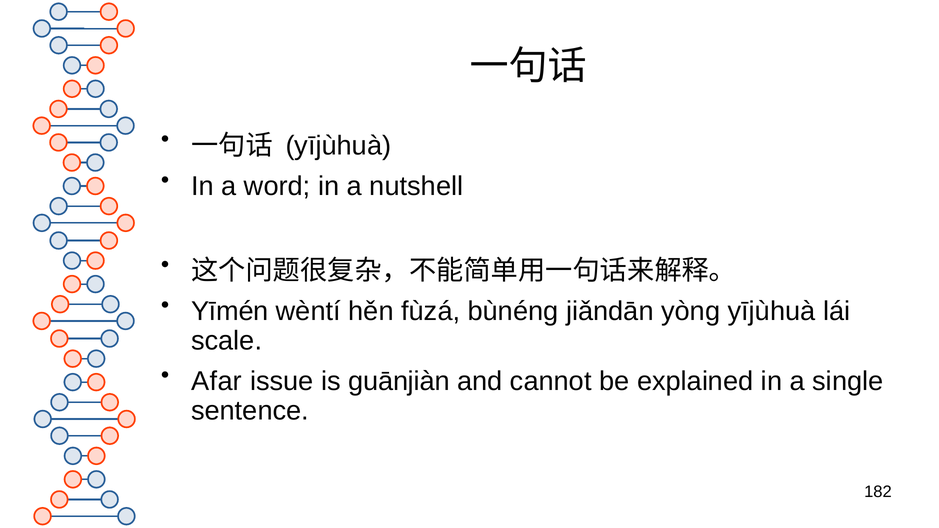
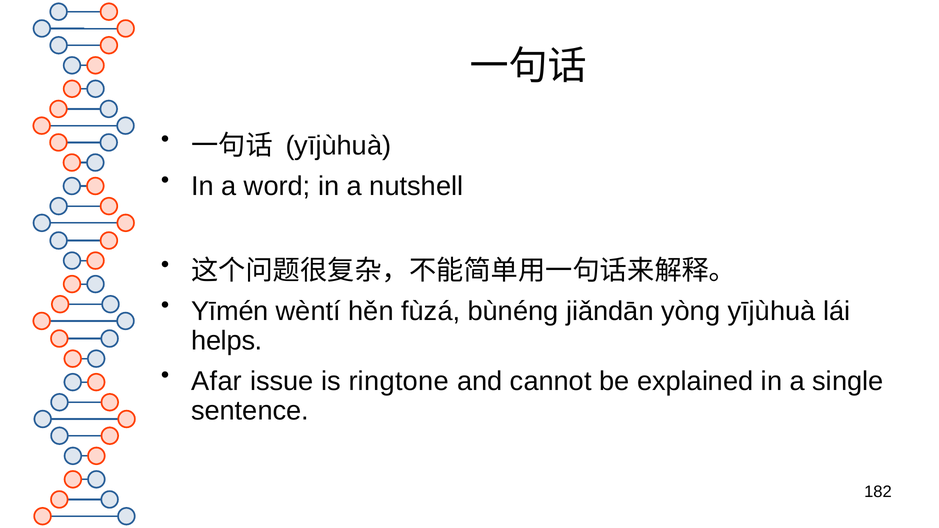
scale: scale -> helps (227, 341)
guānjiàn: guānjiàn -> ringtone (399, 381)
